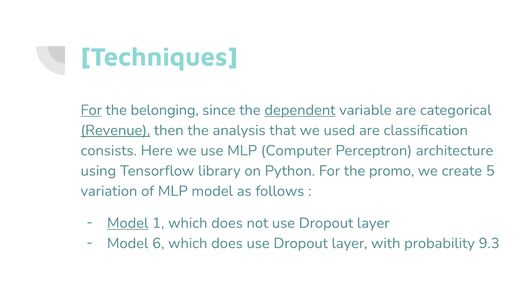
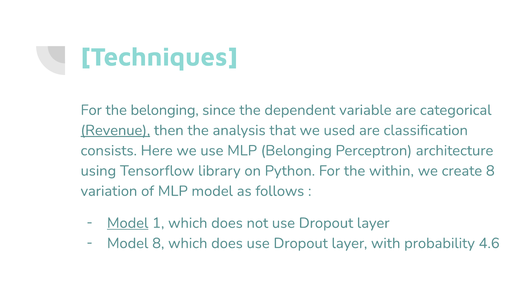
For underline: present -> none (91, 110)
dependent underline: present -> none (300, 110)
MLP Computer: Computer -> Belonging (296, 151)
promo: promo -> within (391, 171)
create 5: 5 -> 8 (490, 171)
Model 6: 6 -> 8 (158, 243)
9.3: 9.3 -> 4.6 (489, 243)
